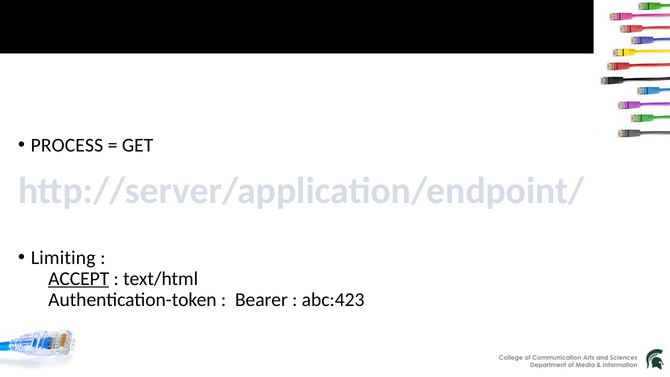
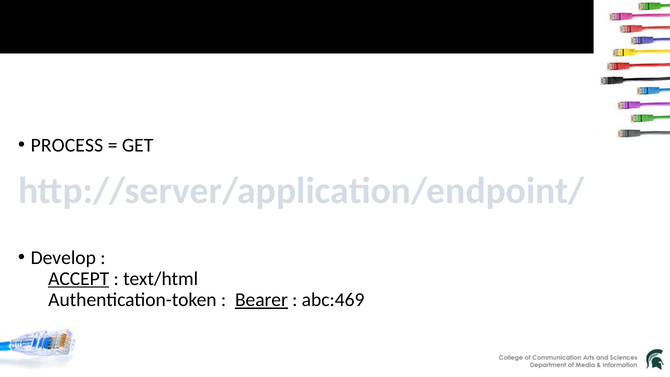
Limiting: Limiting -> Develop (63, 257)
Bearer underline: none -> present (261, 300)
abc:423: abc:423 -> abc:469 (333, 300)
